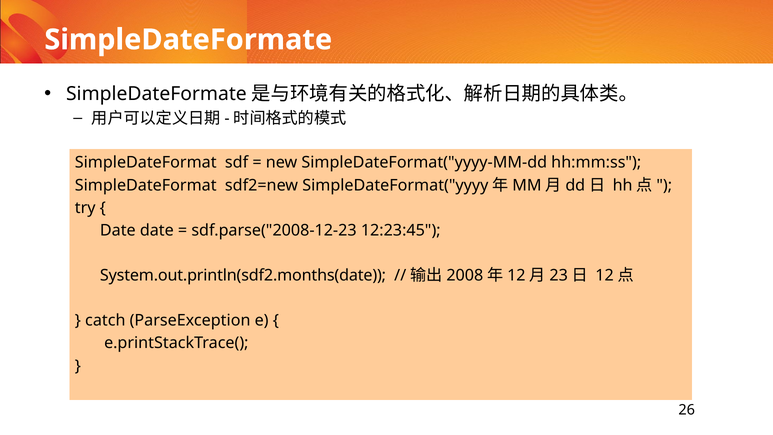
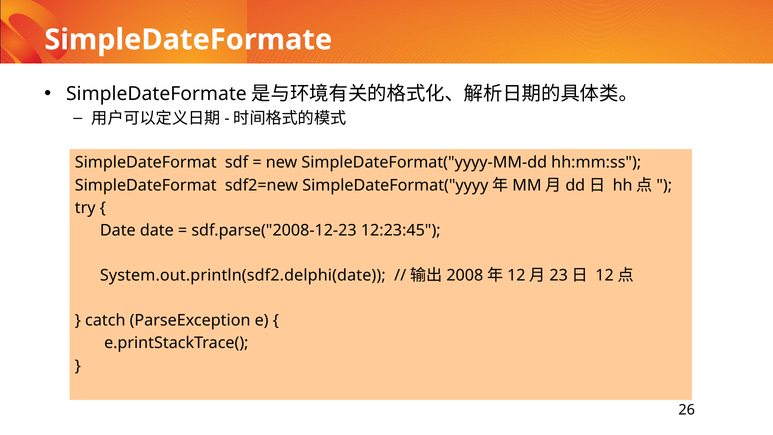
System.out.println(sdf2.months(date: System.out.println(sdf2.months(date -> System.out.println(sdf2.delphi(date (243, 275)
